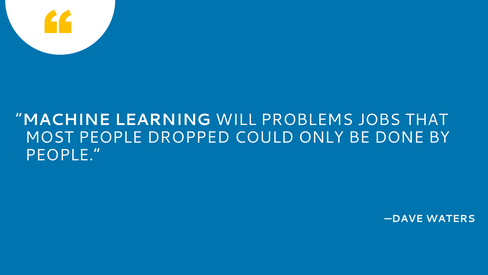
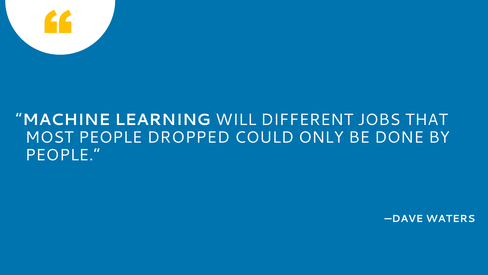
PROBLEMS: PROBLEMS -> DIFFERENT (307, 120)
